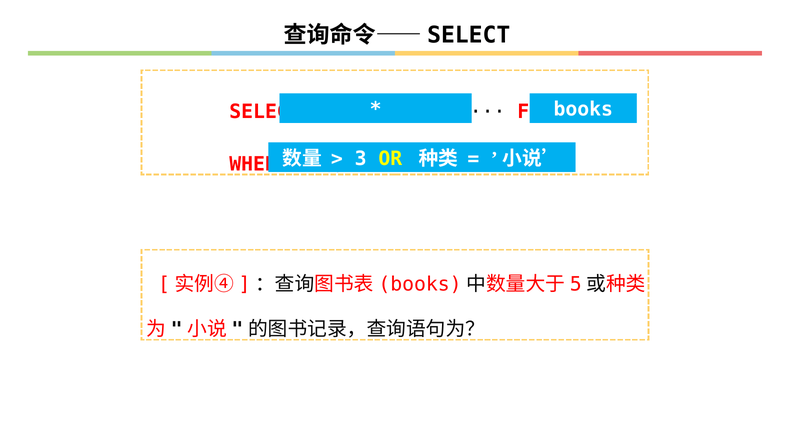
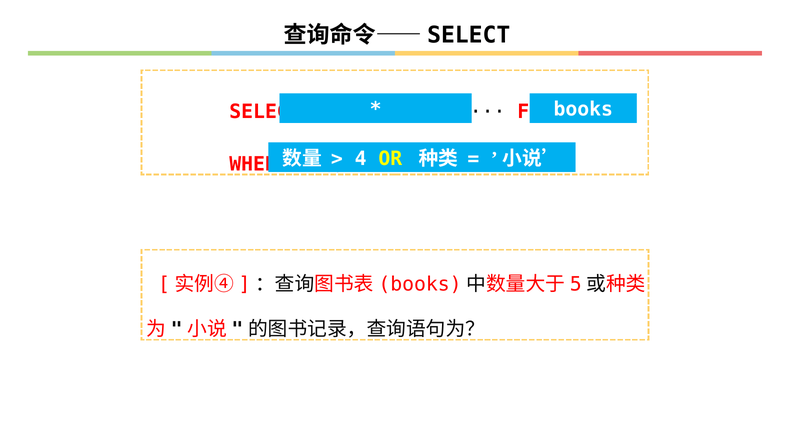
3: 3 -> 4 (361, 159)
